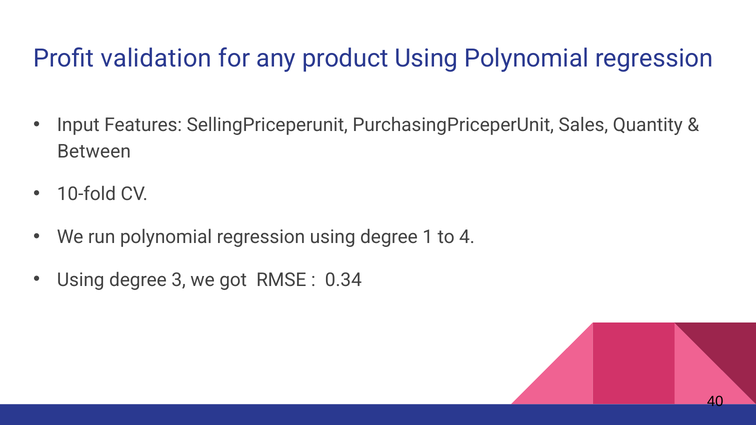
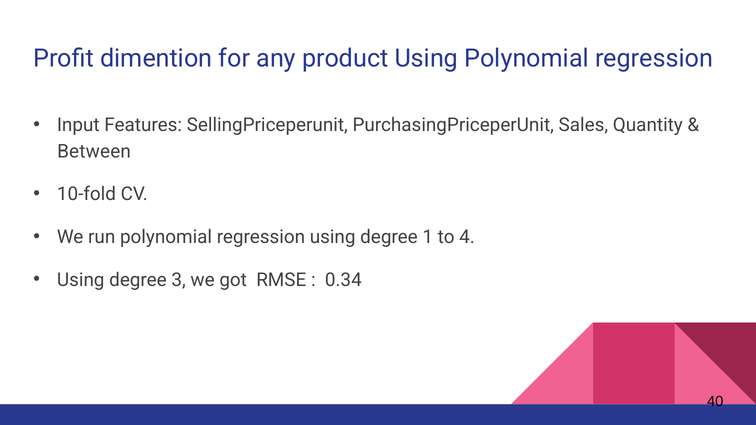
validation: validation -> dimention (156, 58)
